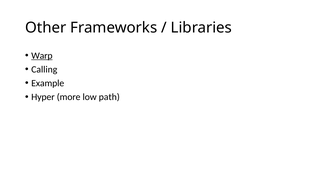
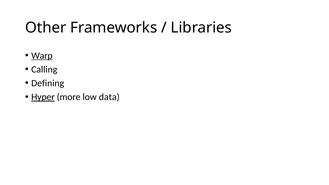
Example: Example -> Defining (48, 83)
Hyper underline: none -> present (43, 97)
path: path -> data (109, 97)
